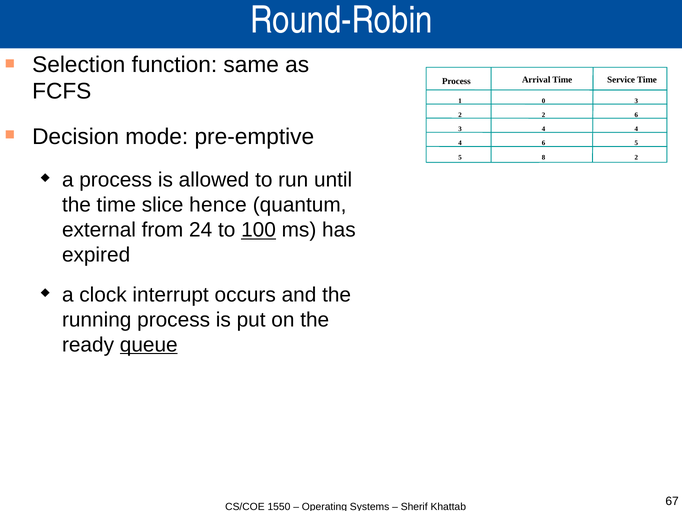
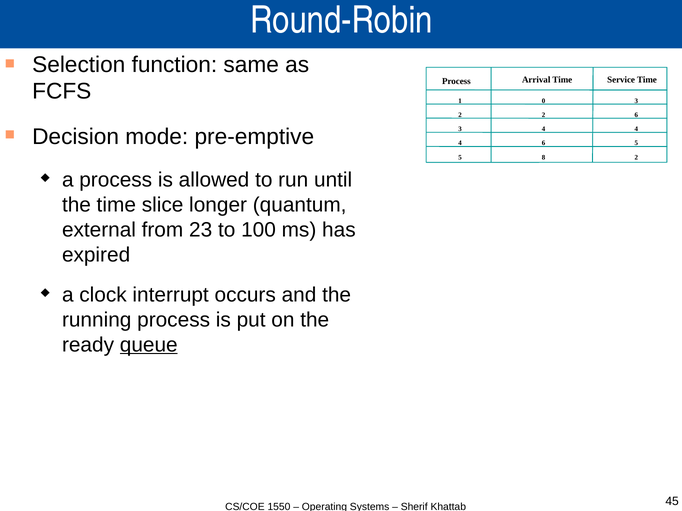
hence: hence -> longer (218, 205)
24: 24 -> 23 (201, 230)
100 underline: present -> none (259, 230)
67: 67 -> 45 (672, 502)
